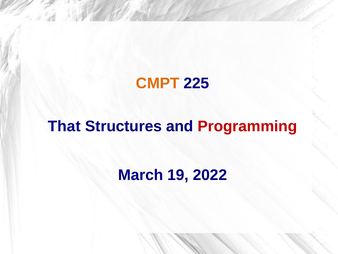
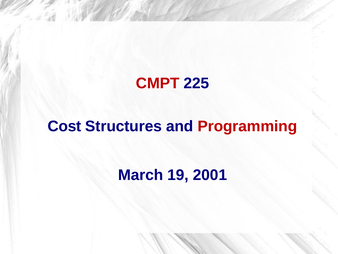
CMPT colour: orange -> red (158, 83)
That: That -> Cost (64, 126)
2022: 2022 -> 2001 (210, 175)
